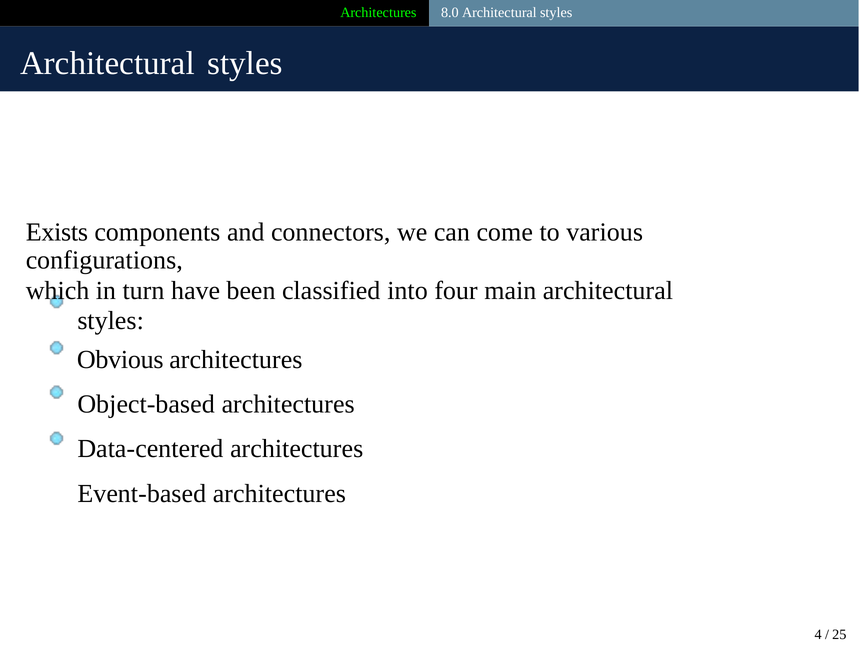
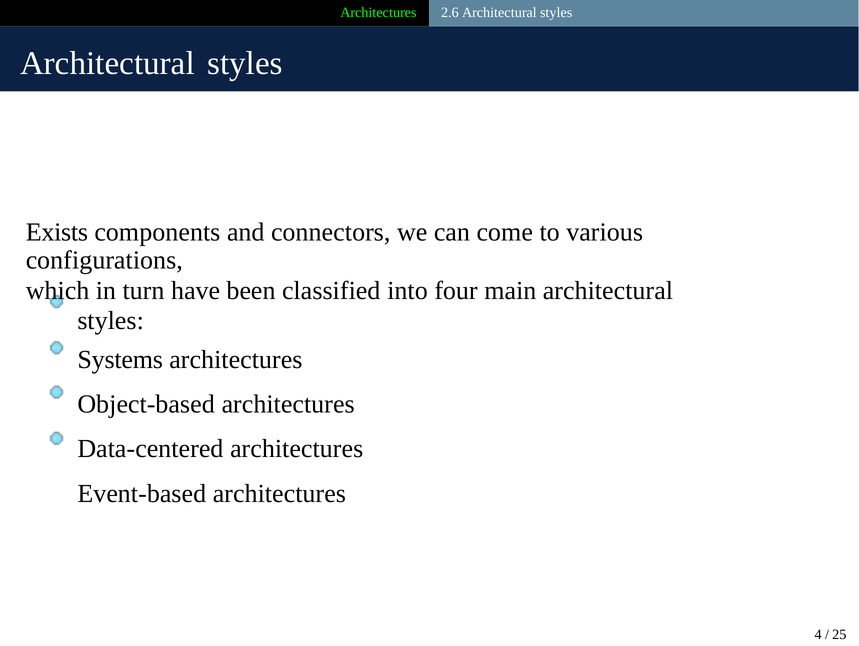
8.0: 8.0 -> 2.6 (450, 12)
Obvious: Obvious -> Systems (120, 360)
